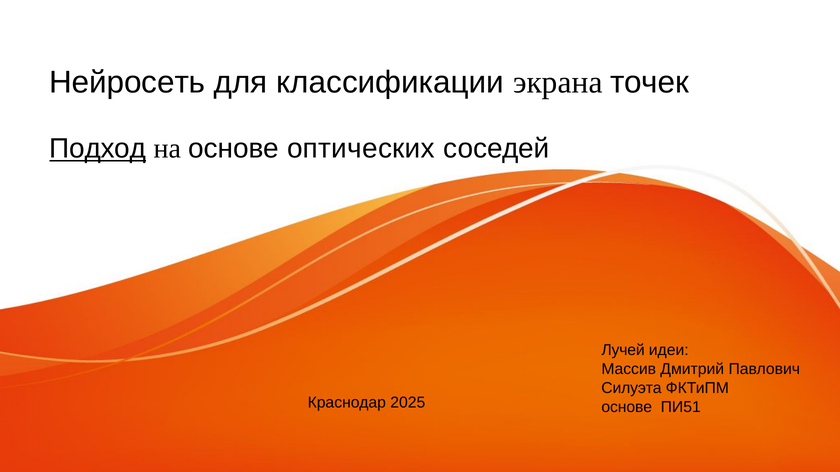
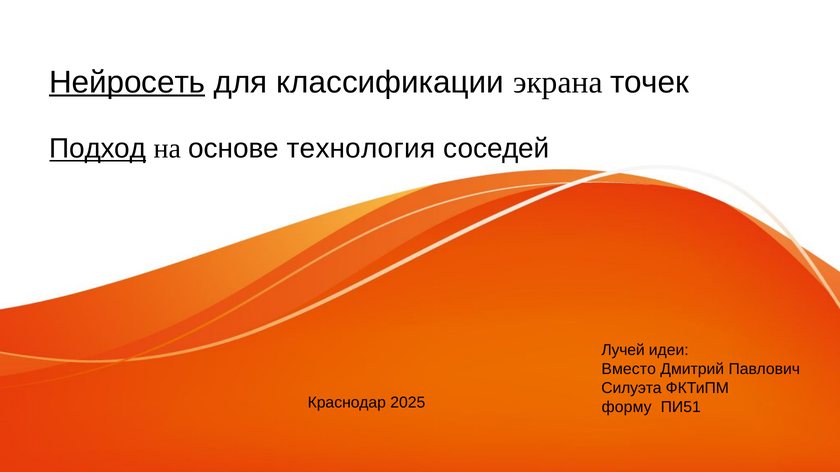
Нейросеть underline: none -> present (127, 82)
оптических: оптических -> технология (361, 149)
Массив: Массив -> Вместо (629, 370)
основе: основе -> форму (627, 407)
